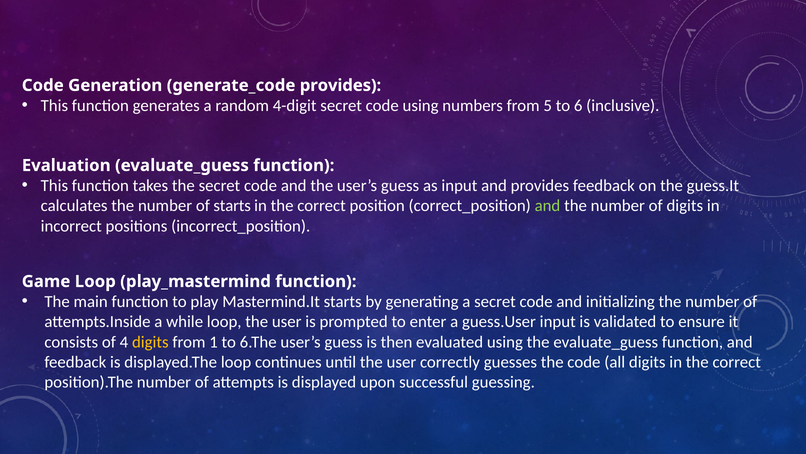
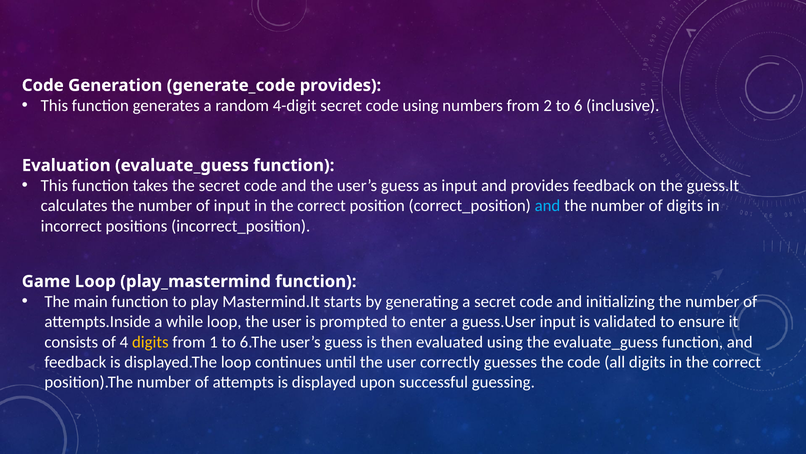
5: 5 -> 2 (548, 105)
of starts: starts -> input (232, 206)
and colour: light green -> light blue (547, 206)
